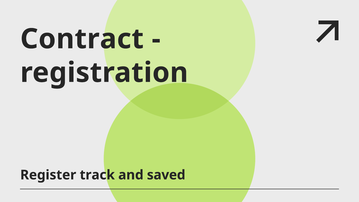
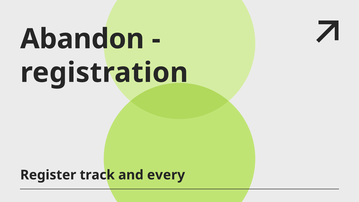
Contract: Contract -> Abandon (82, 39)
saved: saved -> every (166, 175)
